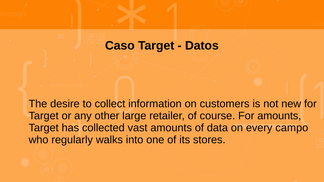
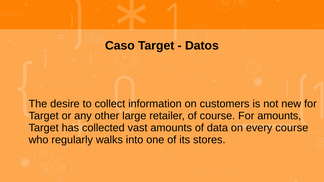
every campo: campo -> course (292, 128)
